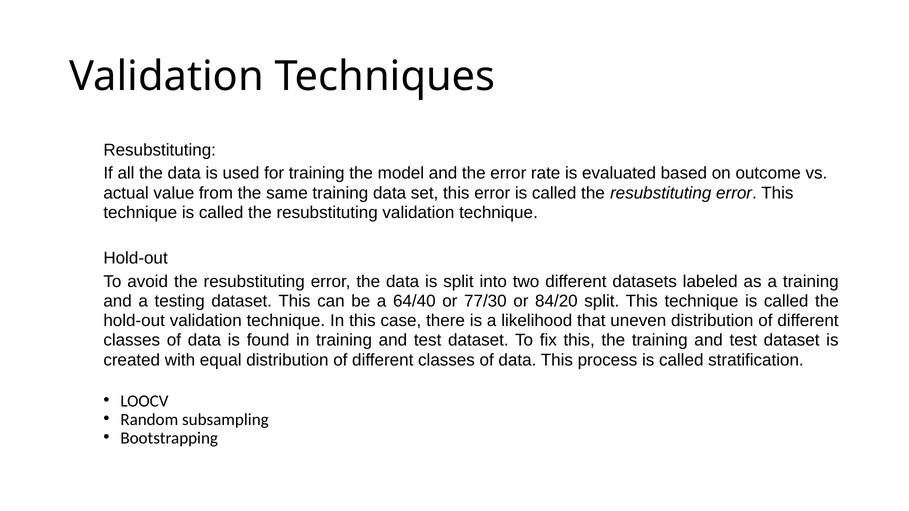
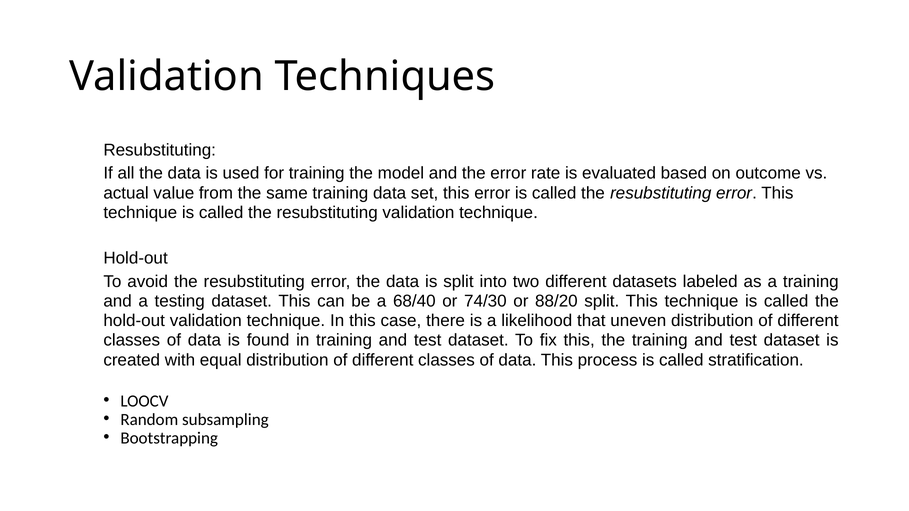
64/40: 64/40 -> 68/40 (414, 301)
77/30: 77/30 -> 74/30 (485, 301)
84/20: 84/20 -> 88/20 (556, 301)
